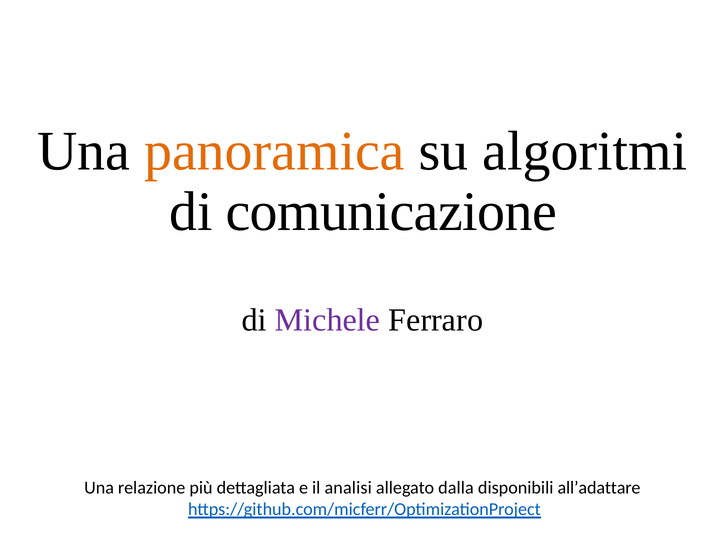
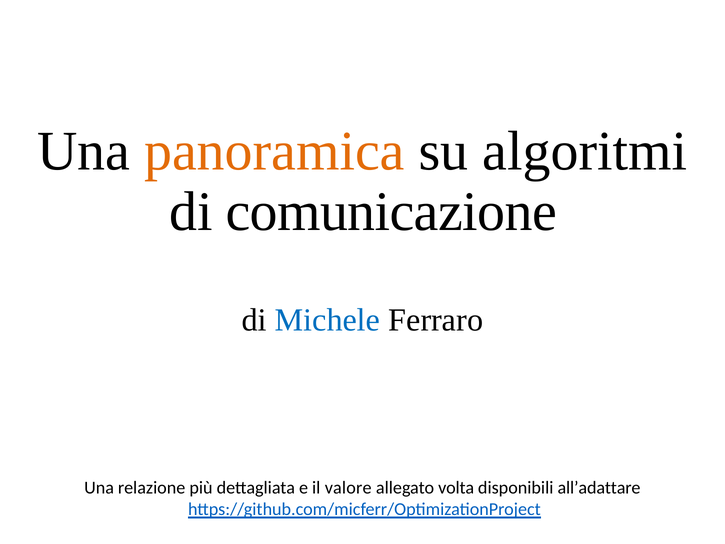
Michele colour: purple -> blue (327, 320)
analisi: analisi -> valore (348, 487)
dalla: dalla -> volta (456, 487)
